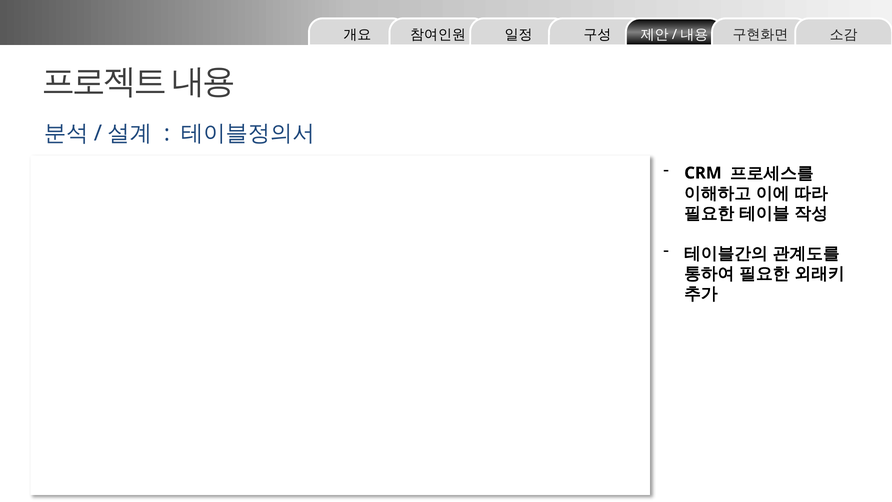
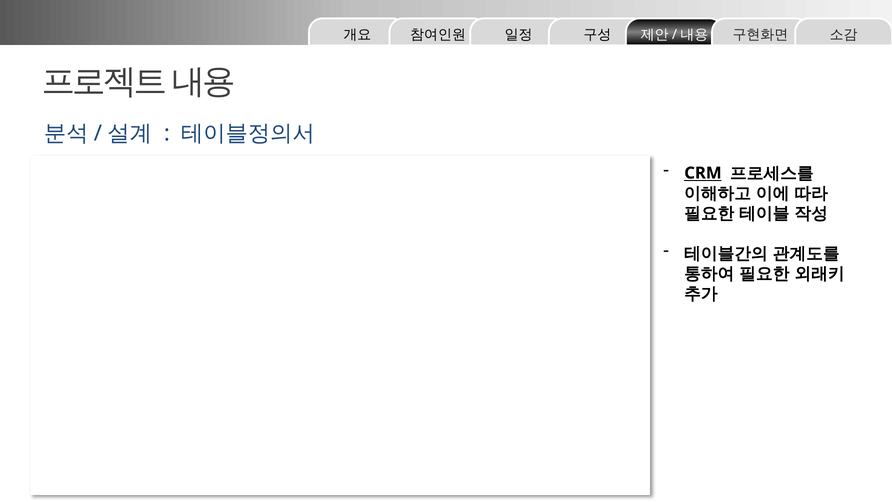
CRM underline: none -> present (703, 173)
